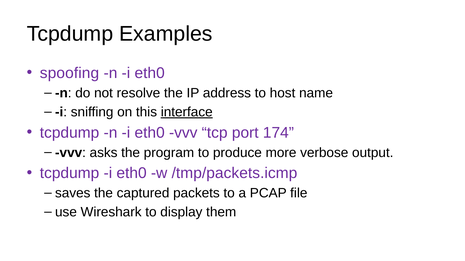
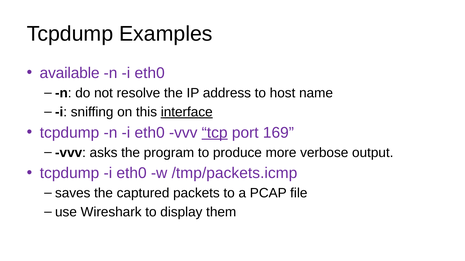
spoofing: spoofing -> available (70, 73)
tcp underline: none -> present (215, 133)
174: 174 -> 169 (278, 133)
